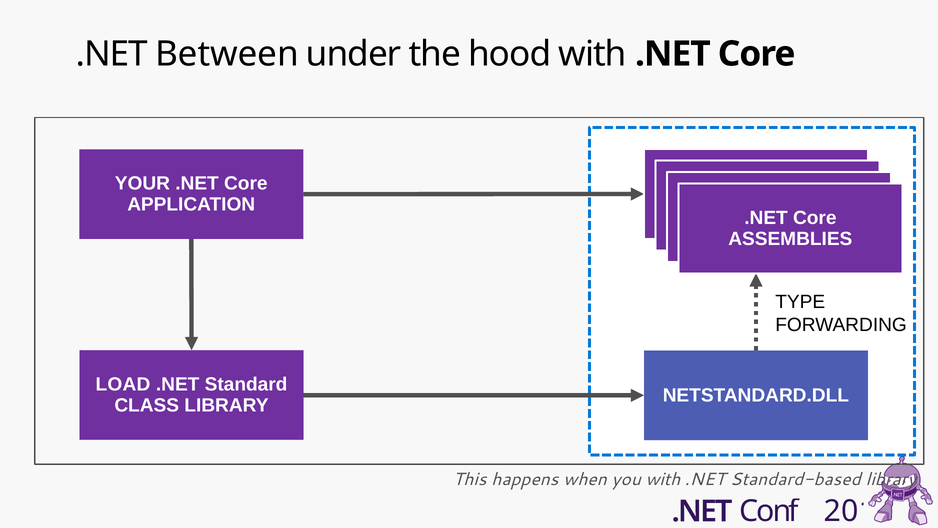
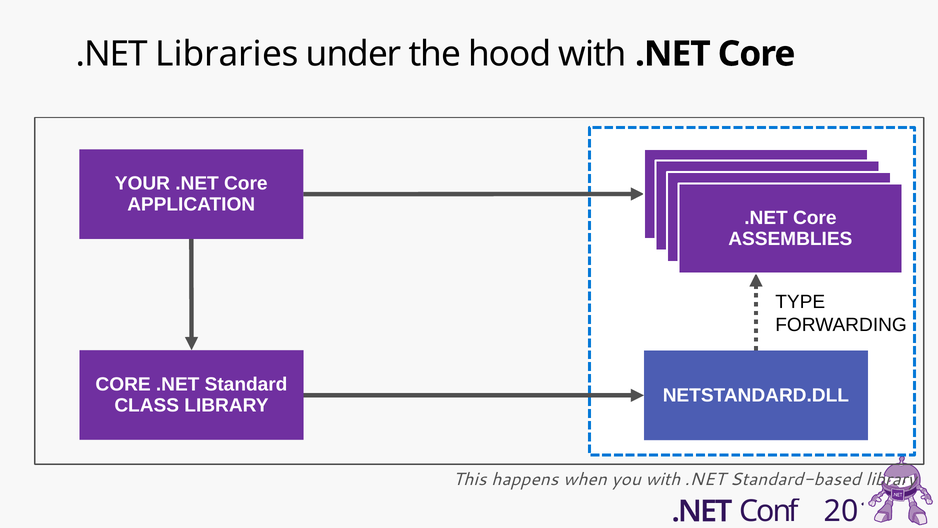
Between: Between -> Libraries (227, 54)
LOAD: LOAD -> CORE (123, 384)
